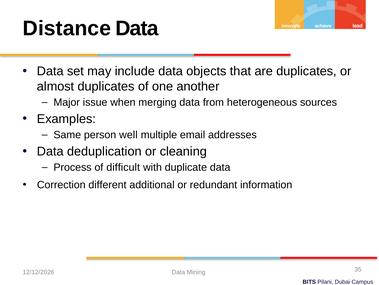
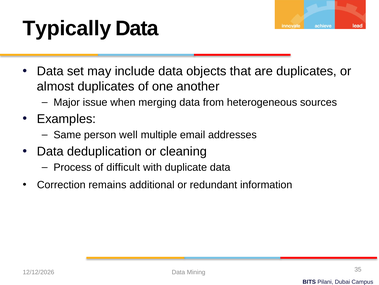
Distance: Distance -> Typically (67, 28)
different: different -> remains (107, 184)
